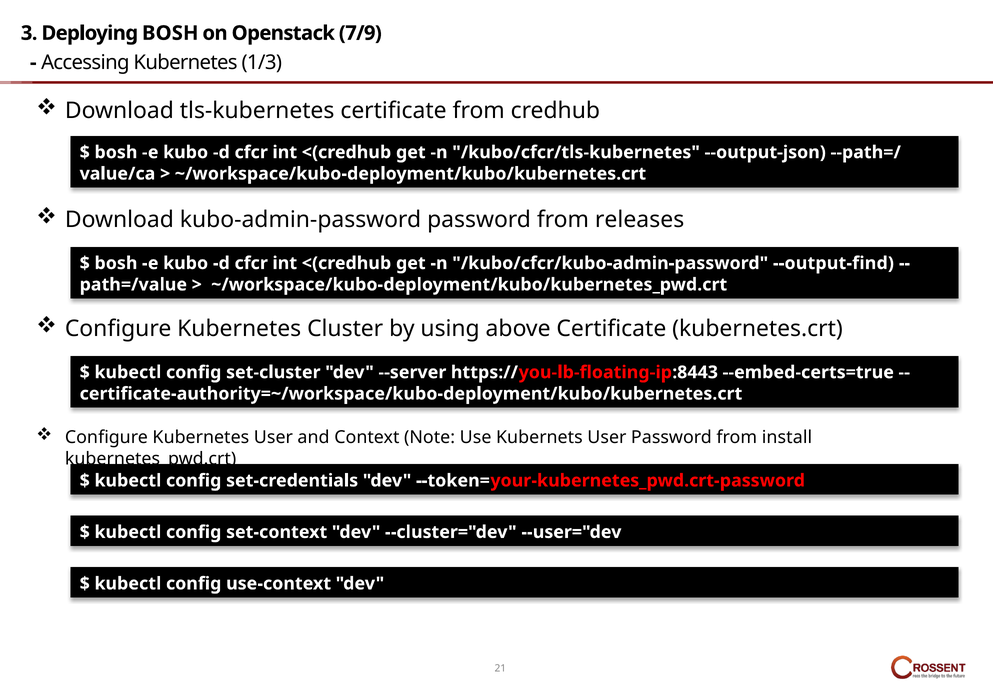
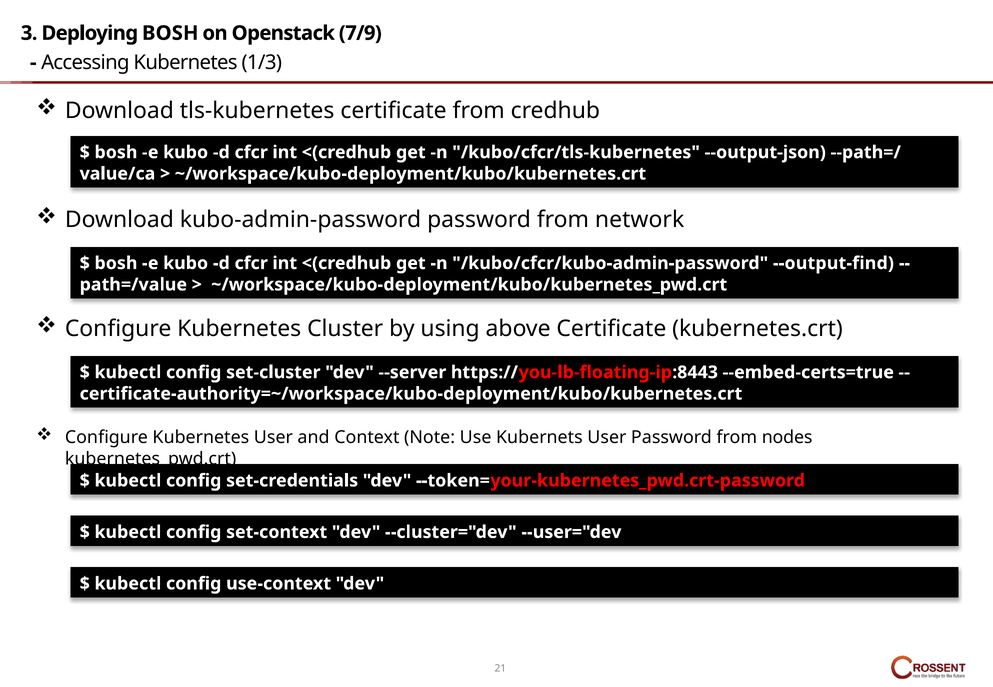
releases: releases -> network (640, 220)
install: install -> nodes (787, 438)
